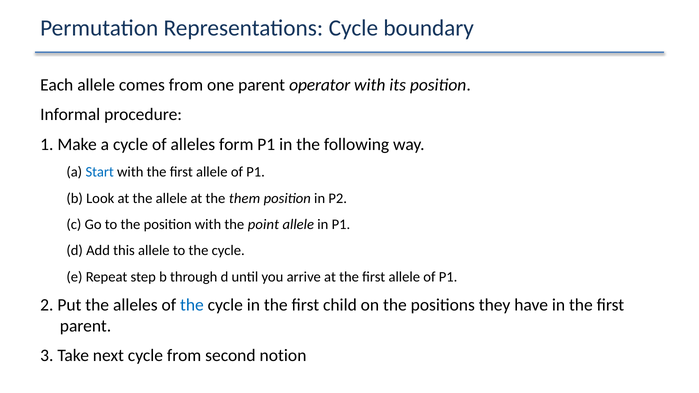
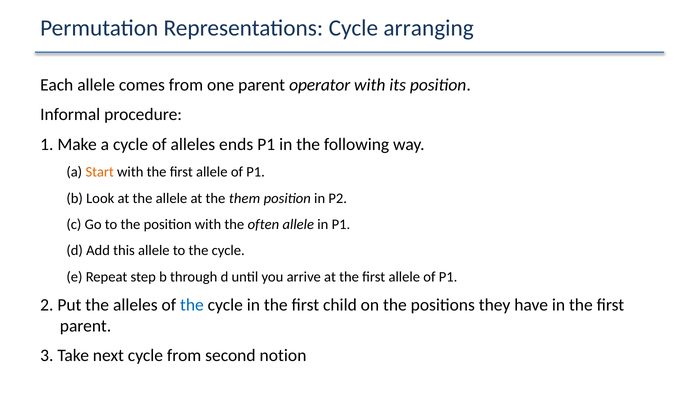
boundary: boundary -> arranging (429, 28)
form: form -> ends (236, 144)
Start colour: blue -> orange (100, 172)
point: point -> often (263, 225)
